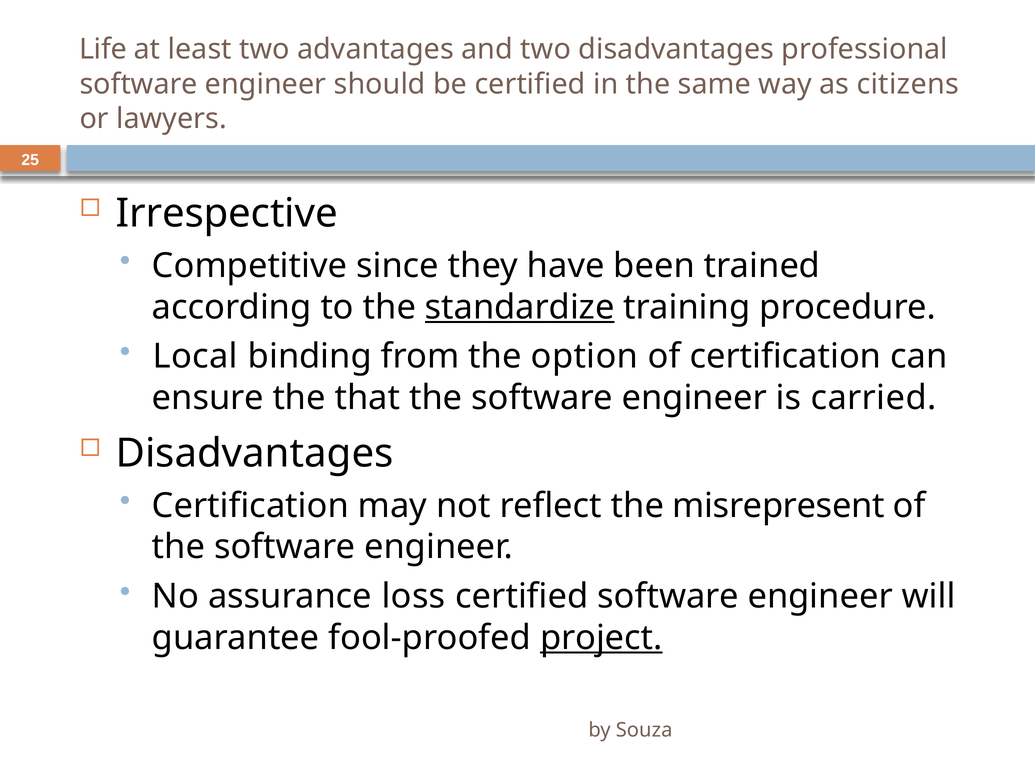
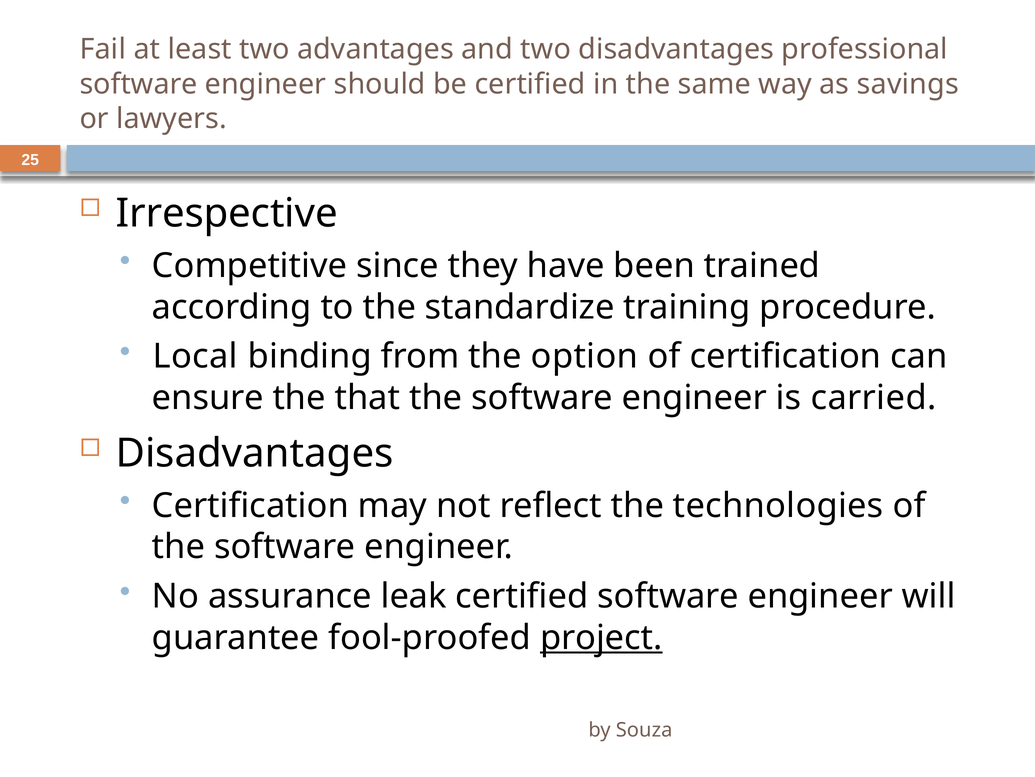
Life: Life -> Fail (103, 49)
citizens: citizens -> savings (908, 84)
standardize underline: present -> none (520, 307)
misrepresent: misrepresent -> technologies (778, 505)
loss: loss -> leak (414, 596)
